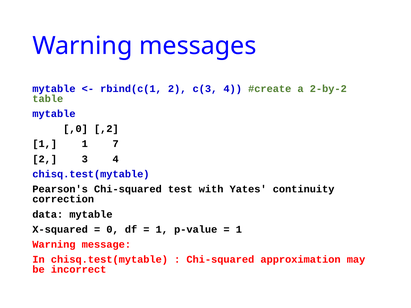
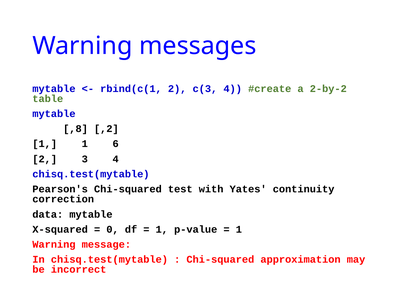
,0: ,0 -> ,8 (76, 129)
7: 7 -> 6 (116, 144)
